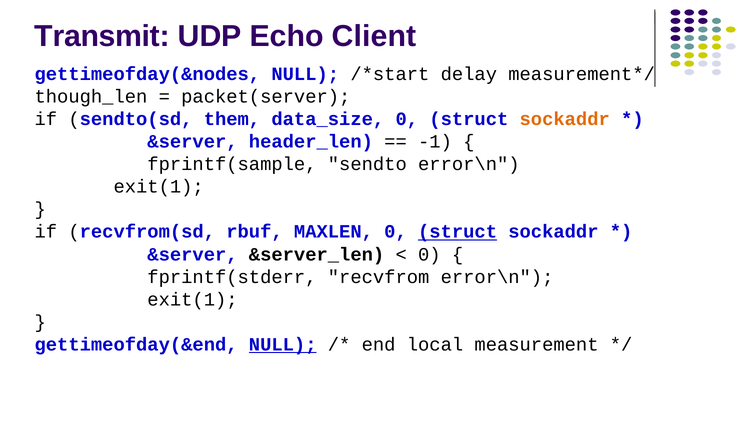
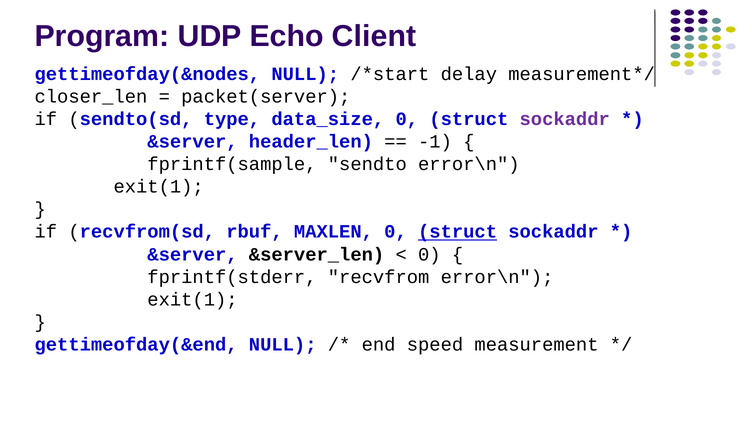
Transmit: Transmit -> Program (102, 36)
though_len: though_len -> closer_len (91, 96)
them: them -> type (232, 119)
sockaddr colour: orange -> purple (565, 119)
NULL underline: present -> none (283, 345)
local: local -> speed (435, 345)
